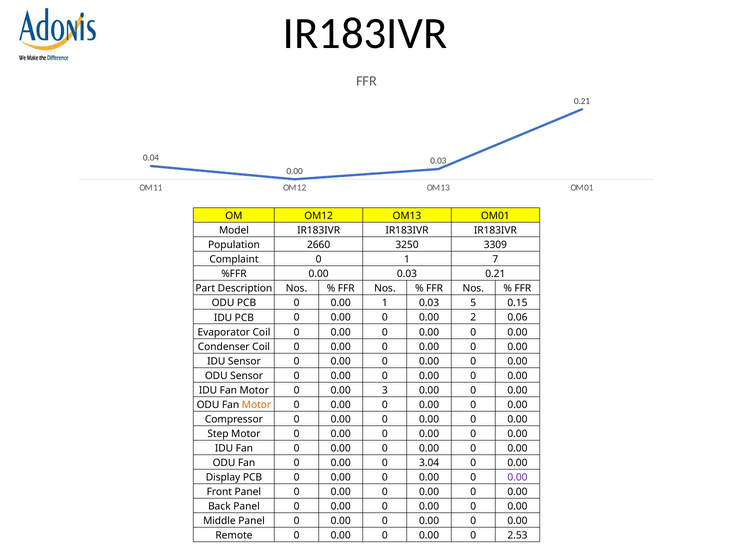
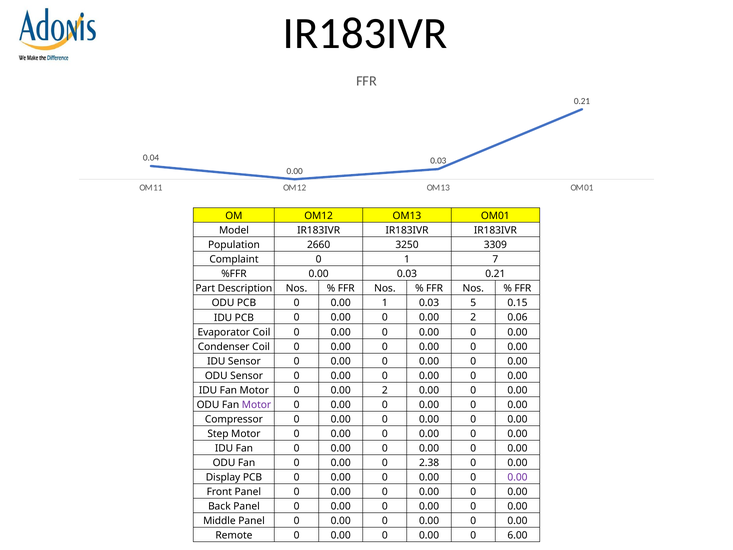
Motor 0 0.00 3: 3 -> 2 (385, 390)
Motor colour: orange -> purple (256, 405)
3.04: 3.04 -> 2.38 (429, 463)
2.53: 2.53 -> 6.00 (517, 535)
